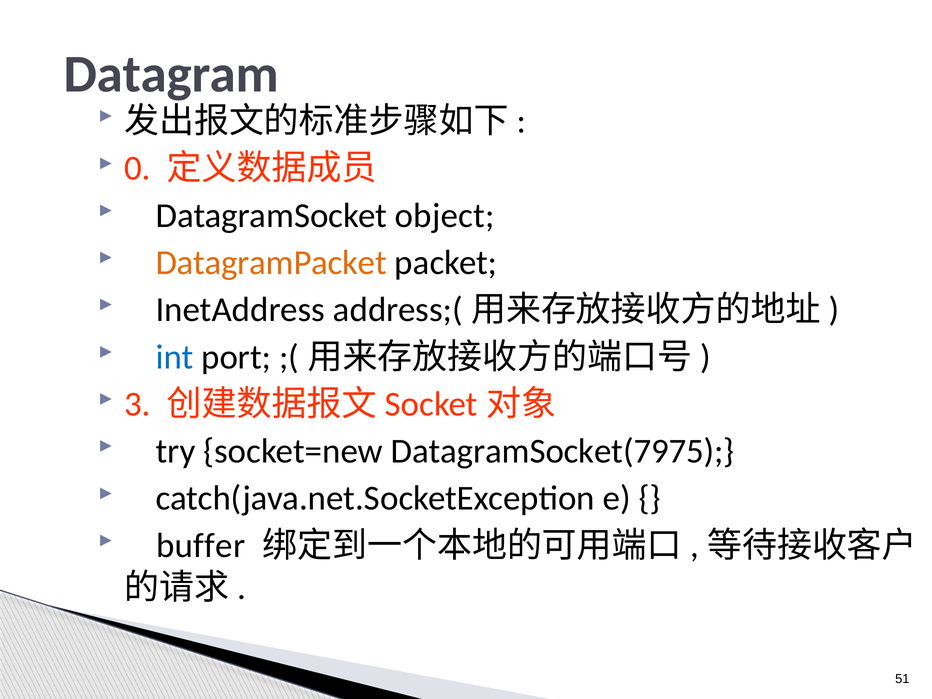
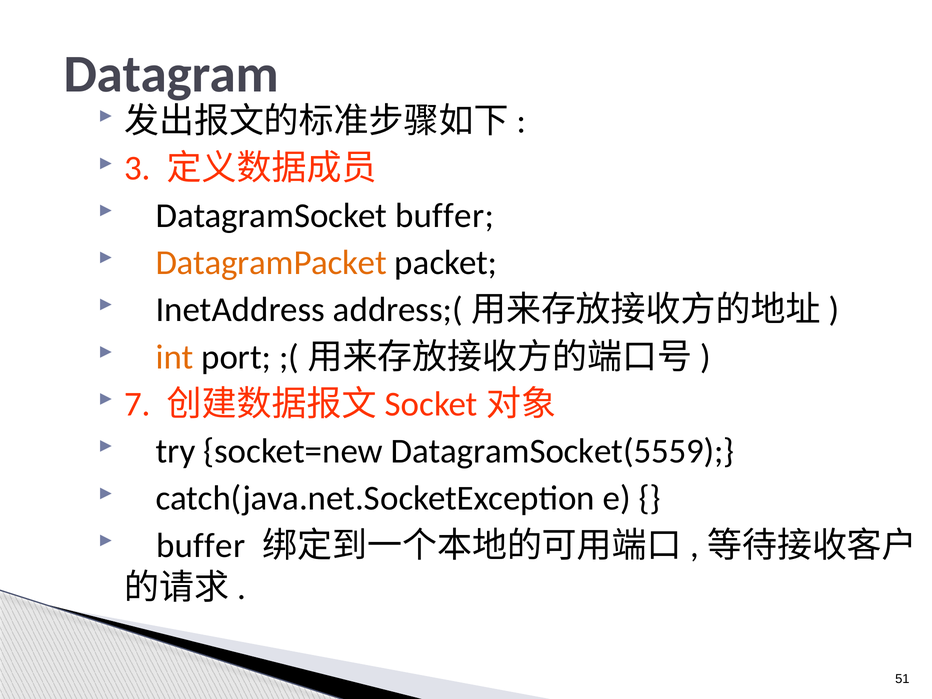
0: 0 -> 3 (137, 168)
DatagramSocket object: object -> buffer (445, 216)
int colour: blue -> orange (175, 357)
3: 3 -> 7 (137, 404)
DatagramSocket(7975: DatagramSocket(7975 -> DatagramSocket(5559 (563, 451)
